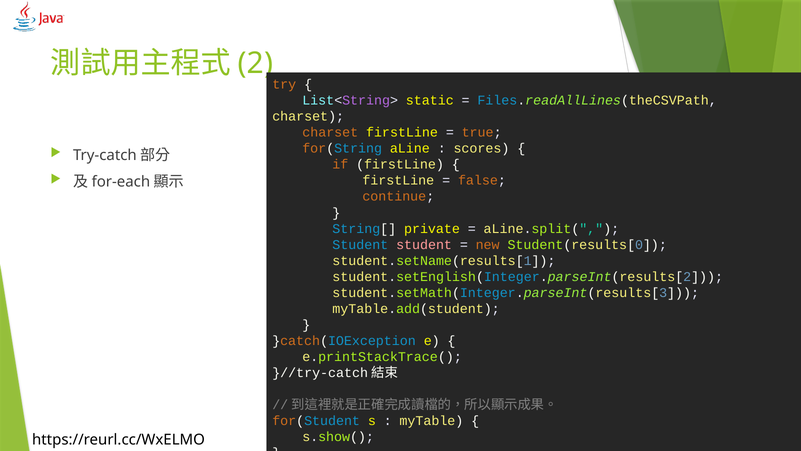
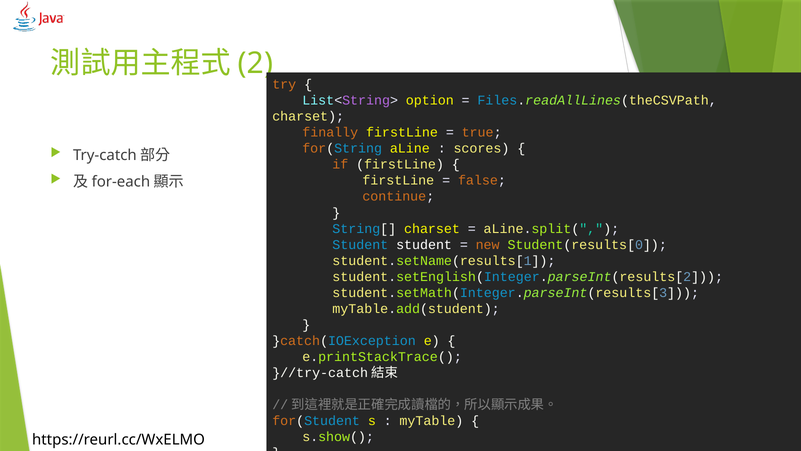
static: static -> option (430, 100)
charset: charset -> finally (330, 132)
String[ private: private -> charset (432, 228)
student colour: pink -> white (424, 244)
